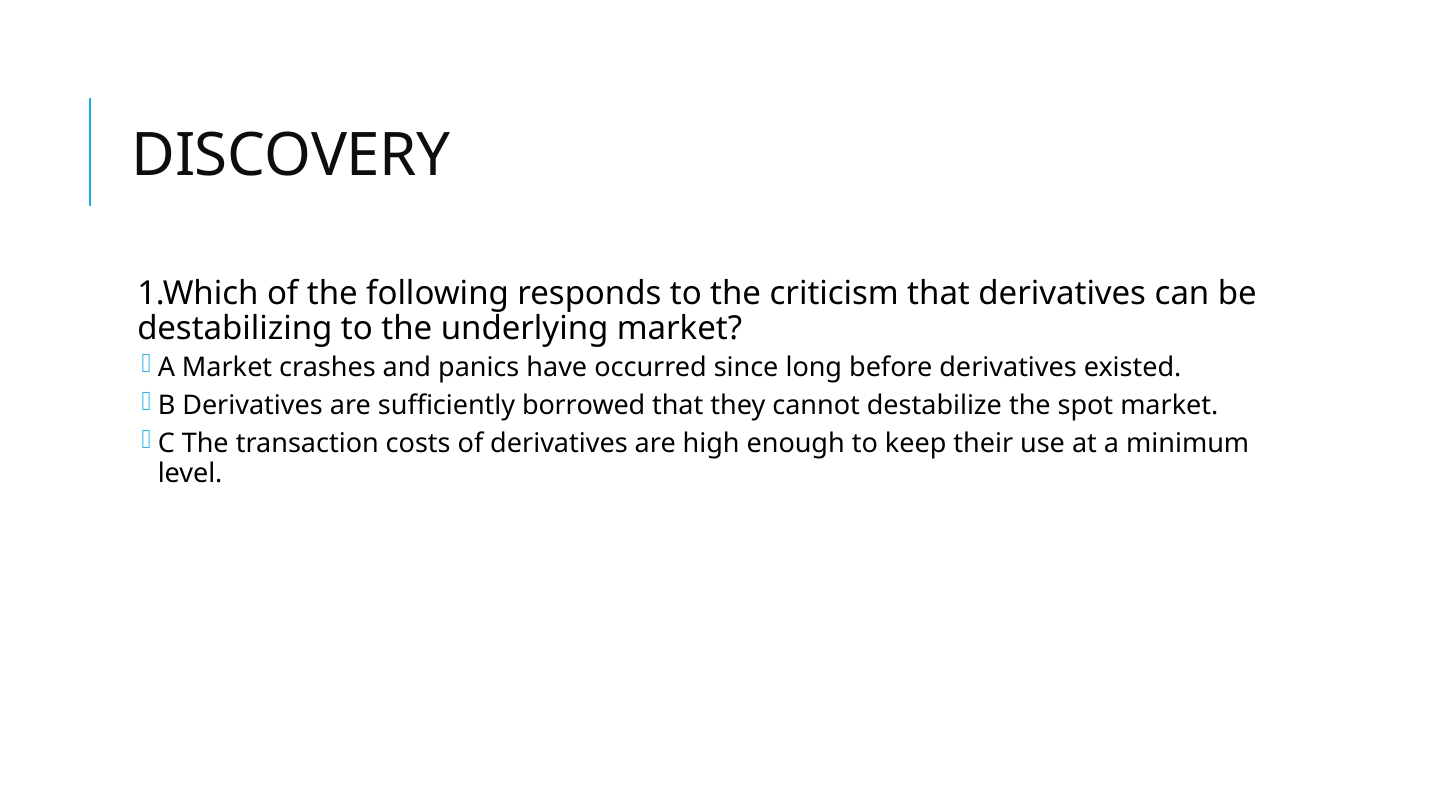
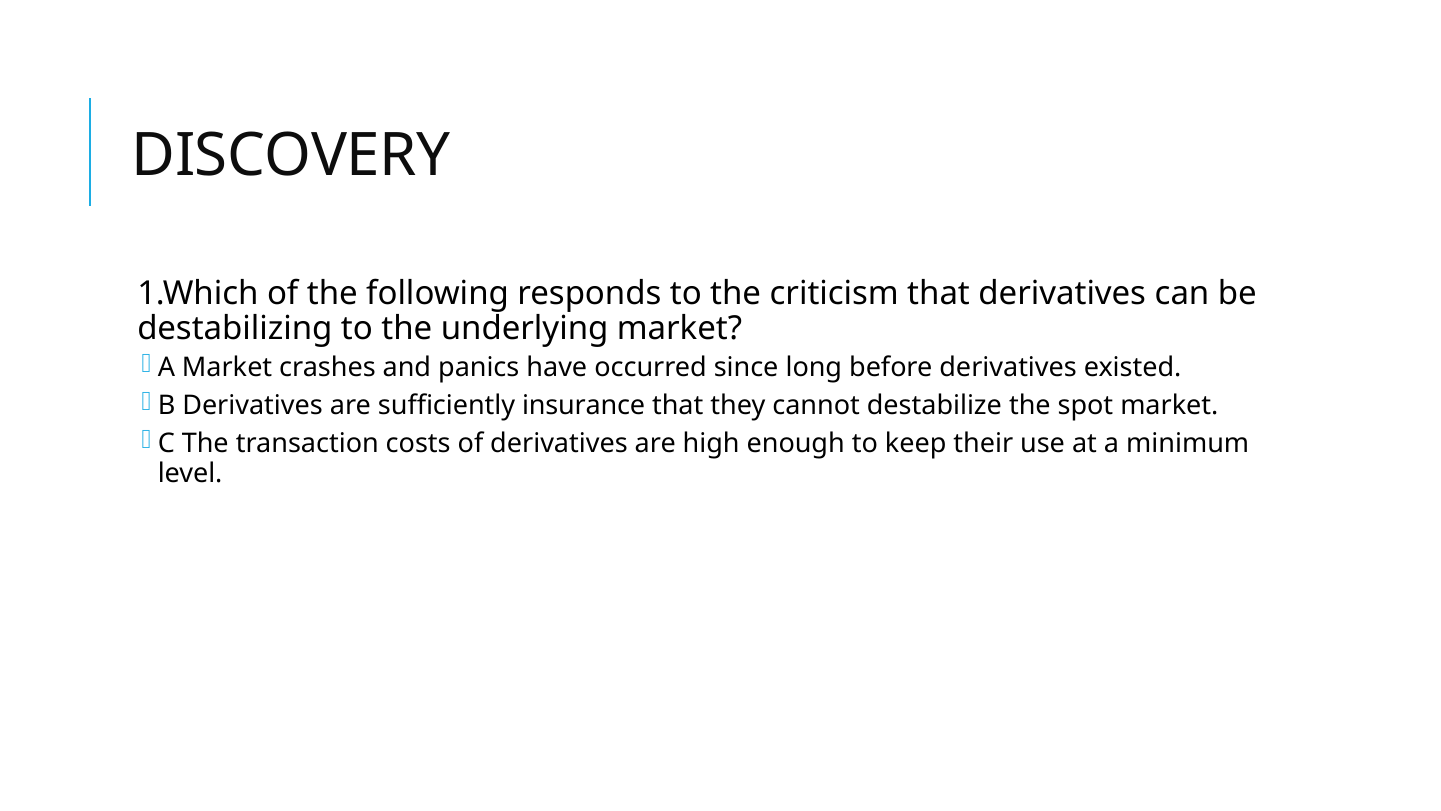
borrowed: borrowed -> insurance (584, 406)
